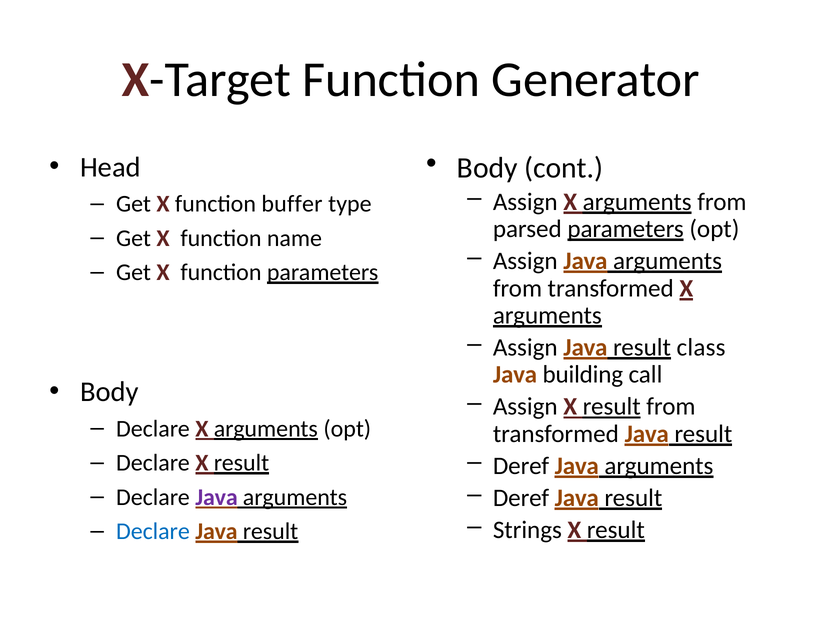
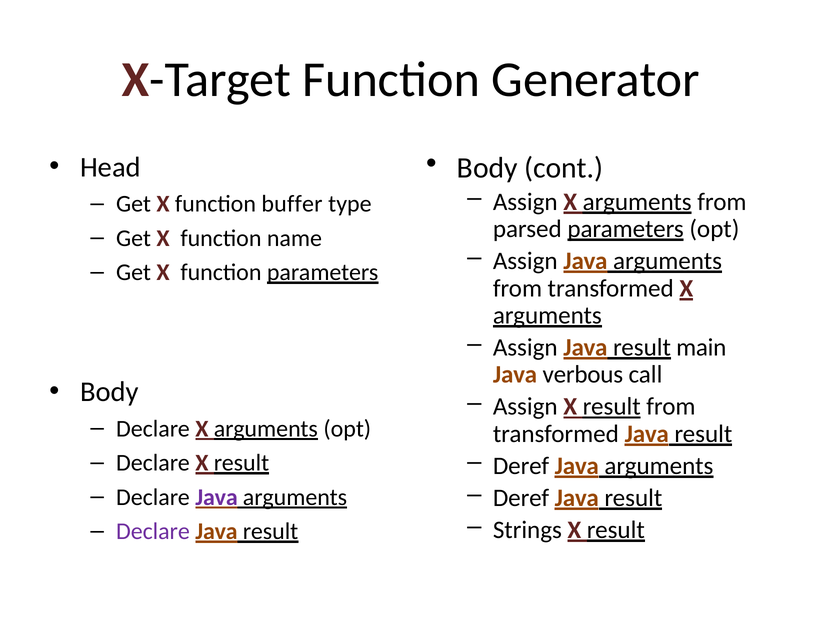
class: class -> main (701, 347)
building: building -> verbous (583, 374)
Declare colour: blue -> purple (153, 531)
